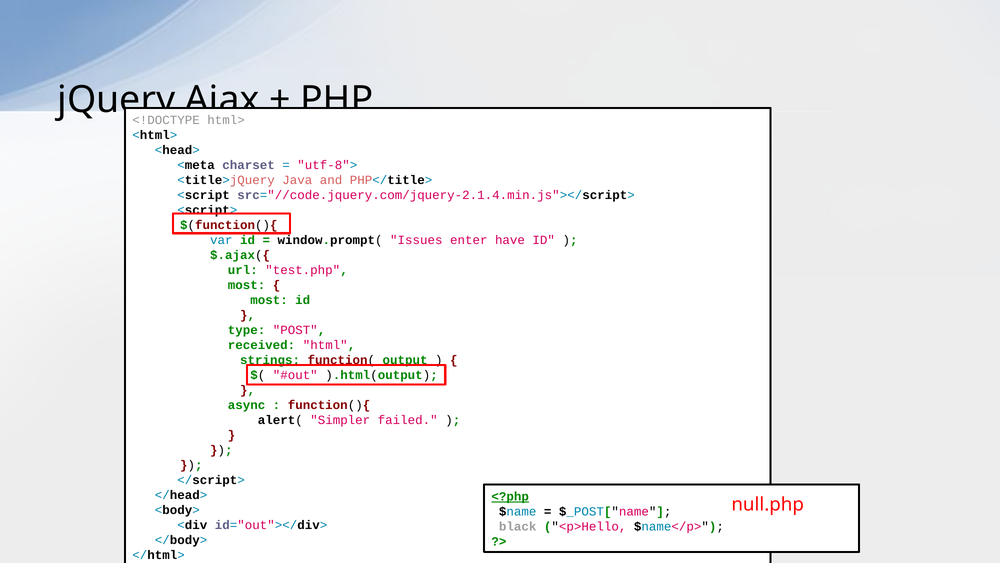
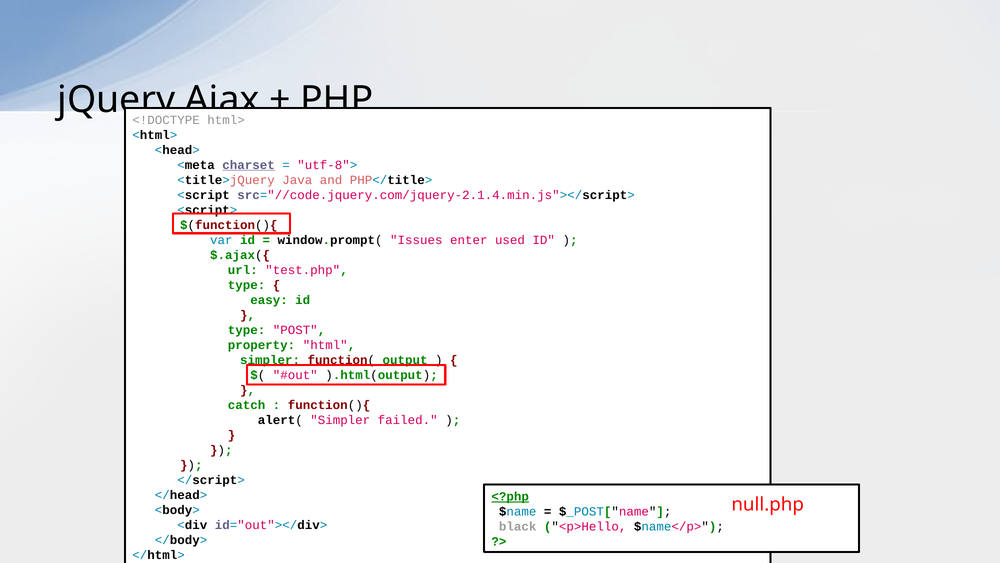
charset underline: none -> present (249, 165)
have: have -> used (510, 240)
most: most -> type (247, 285)
most: most -> easy (269, 300)
received: received -> property (261, 345)
strings: strings -> simpler (270, 360)
async: async -> catch (247, 405)
